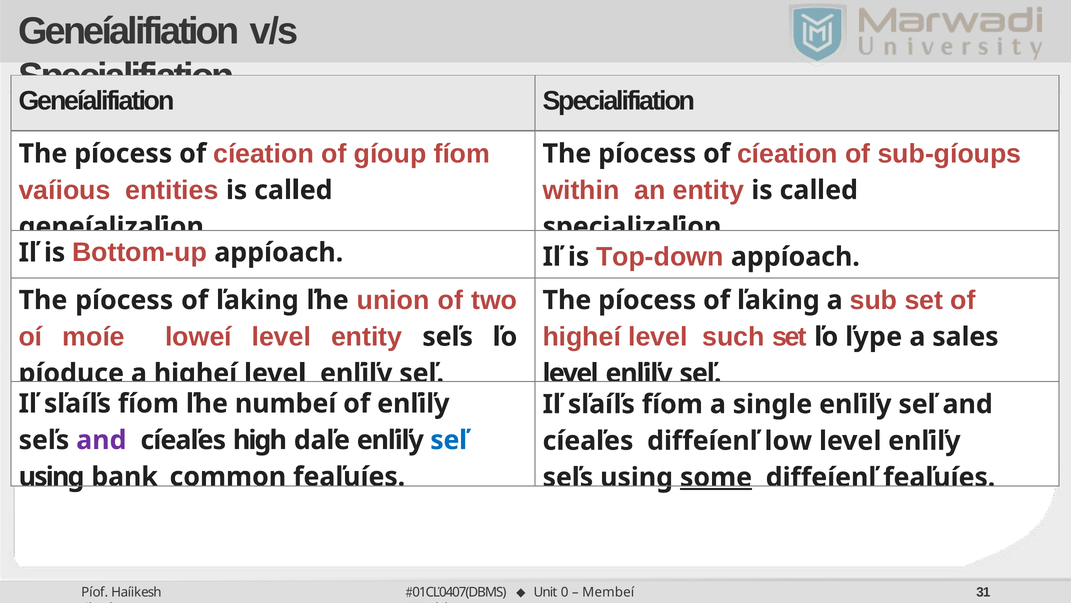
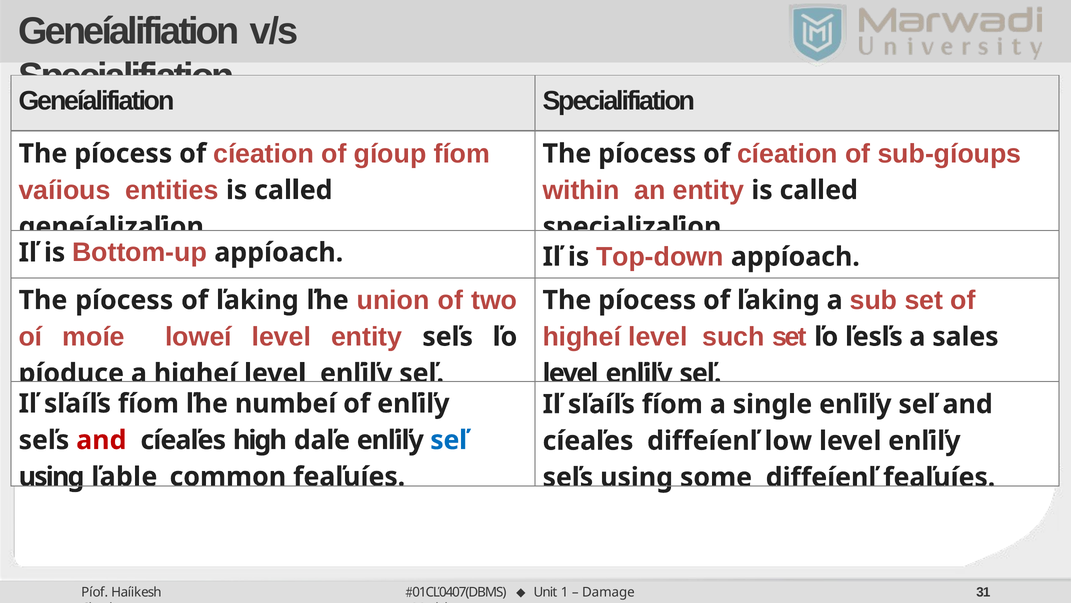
ľype: ľype -> ľesľs (874, 337)
and colour: purple -> red (101, 440)
bank: bank -> ľable (124, 476)
some underline: present -> none (716, 477)
0: 0 -> 1 (565, 592)
Membeí: Membeí -> Damage (608, 592)
